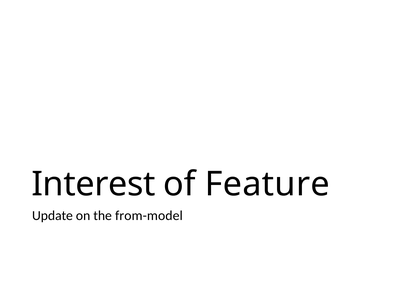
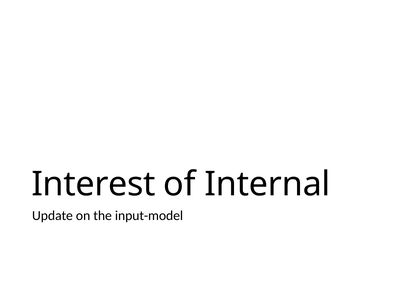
Feature: Feature -> Internal (267, 184)
from-model: from-model -> input-model (149, 215)
